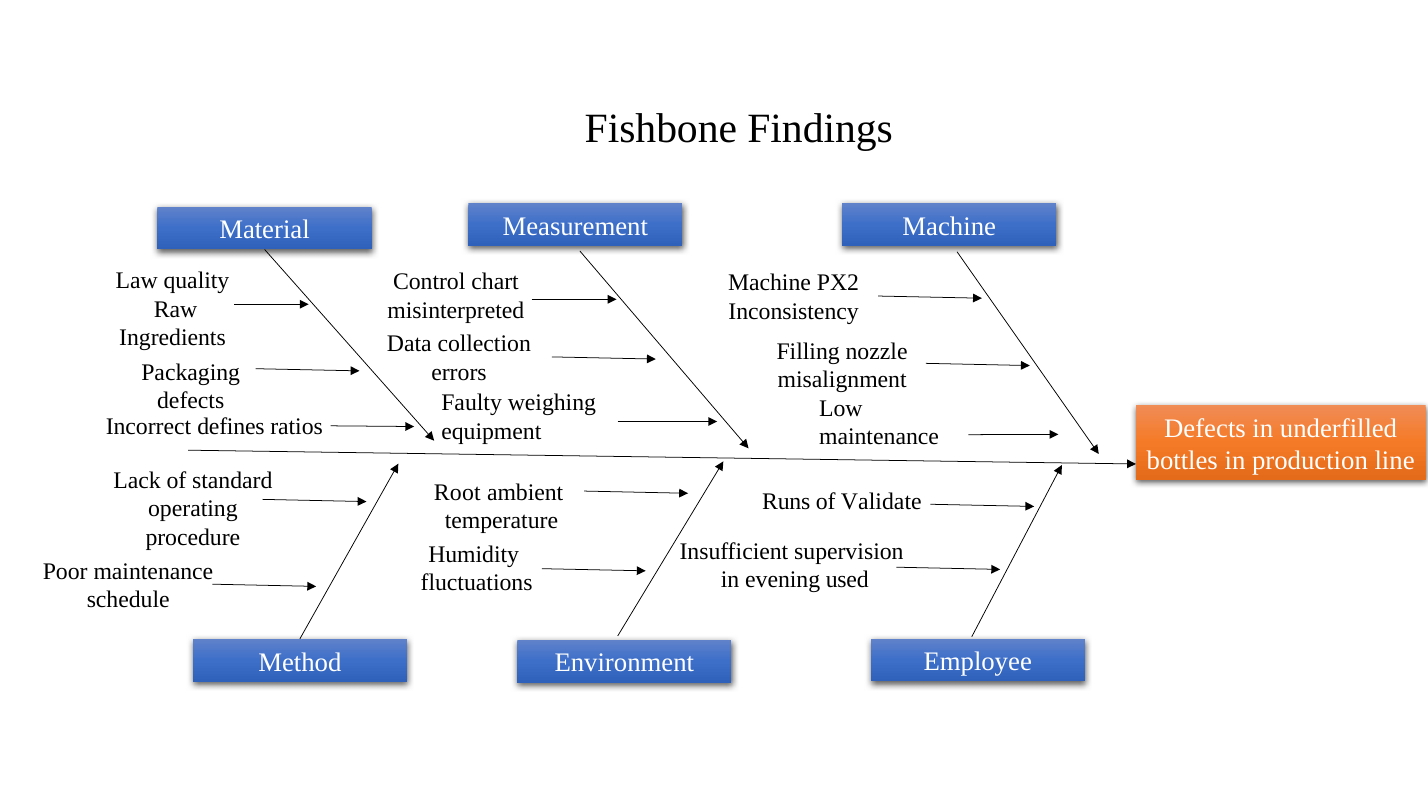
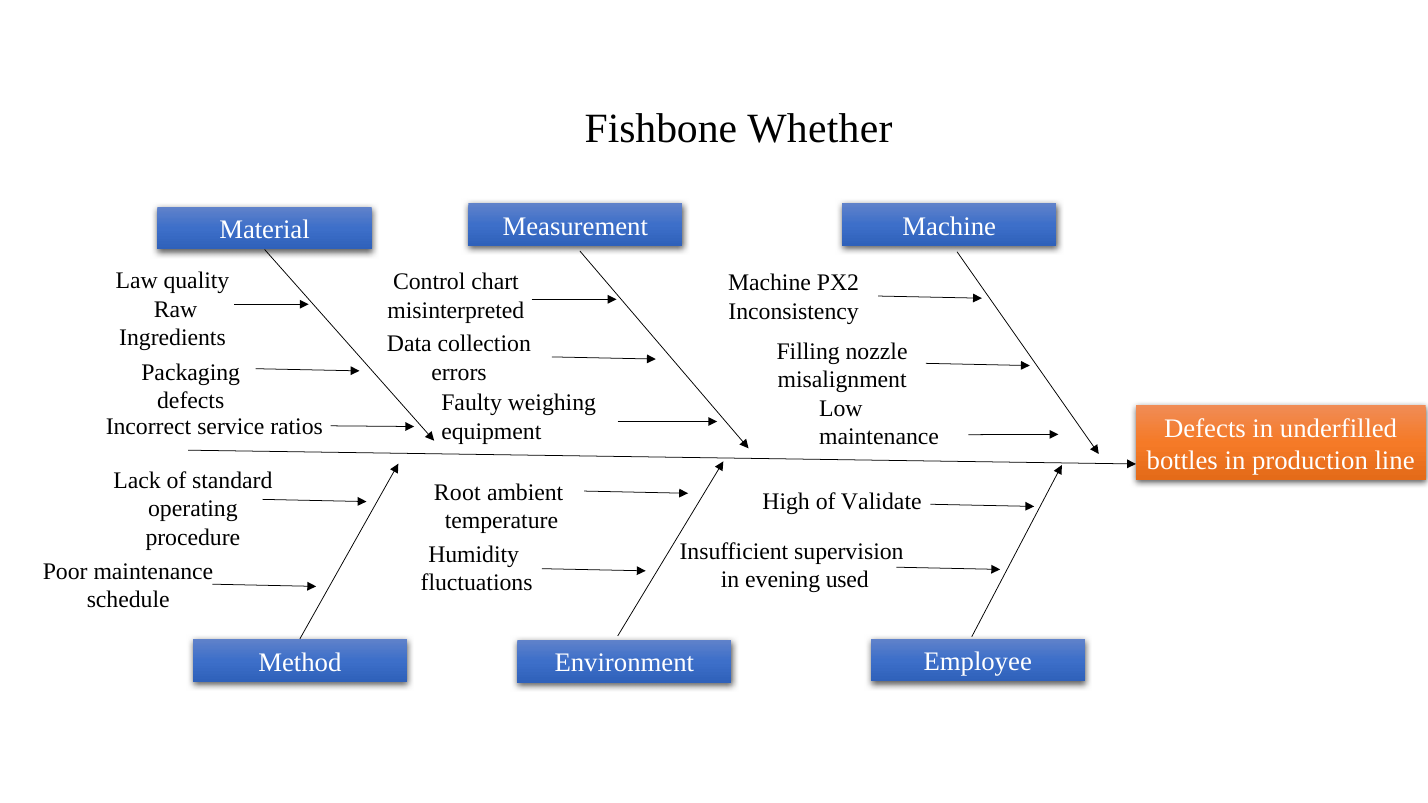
Findings: Findings -> Whether (820, 129)
defines: defines -> service (231, 426)
Runs: Runs -> High (786, 502)
